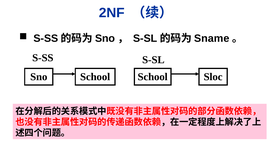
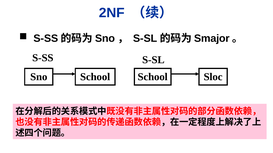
Sname: Sname -> Smajor (212, 38)
